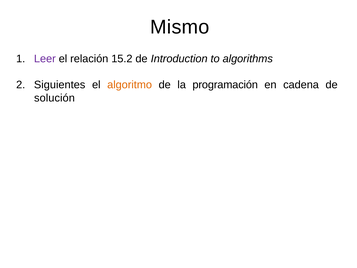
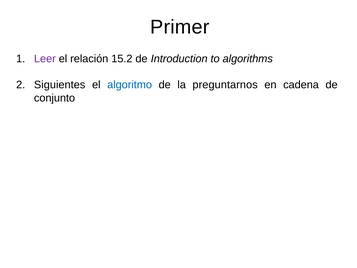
Mismo: Mismo -> Primer (180, 27)
algoritmo colour: orange -> blue (130, 85)
programación: programación -> preguntarnos (225, 85)
solución: solución -> conjunto (55, 98)
